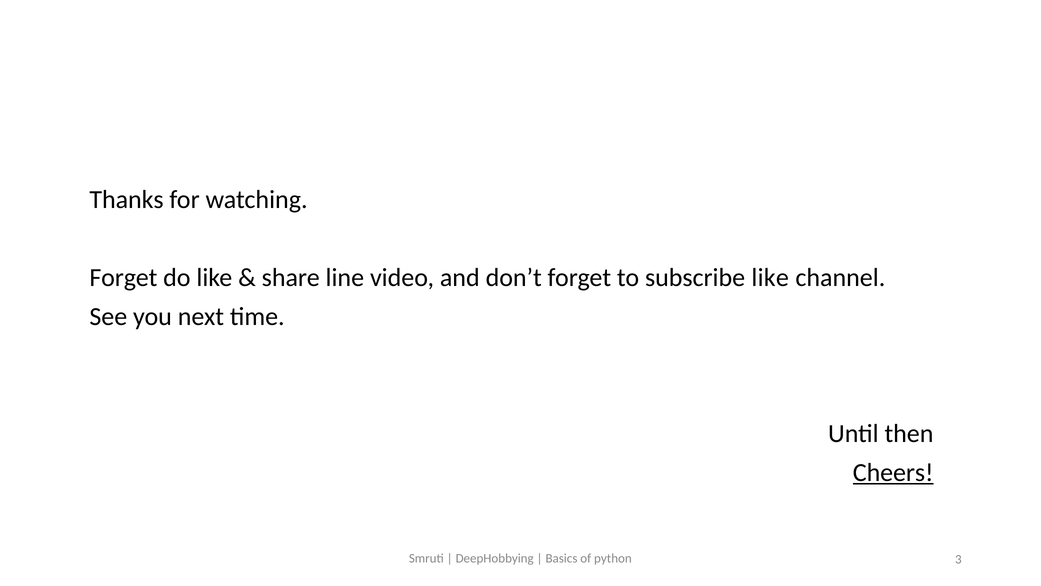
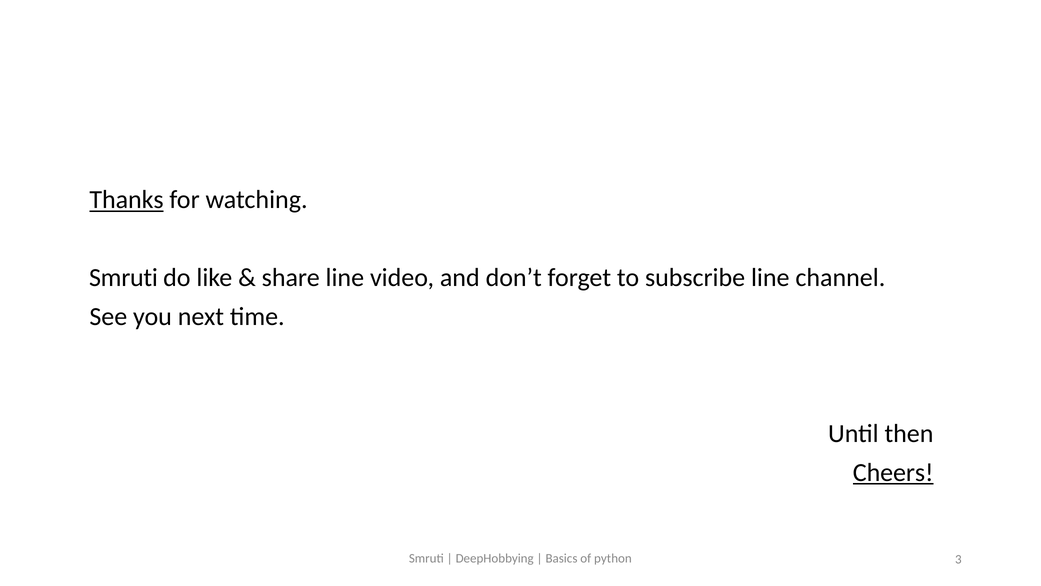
Thanks underline: none -> present (127, 200)
Forget: Forget -> Smruti (123, 278)
subscribe like: like -> line (770, 278)
